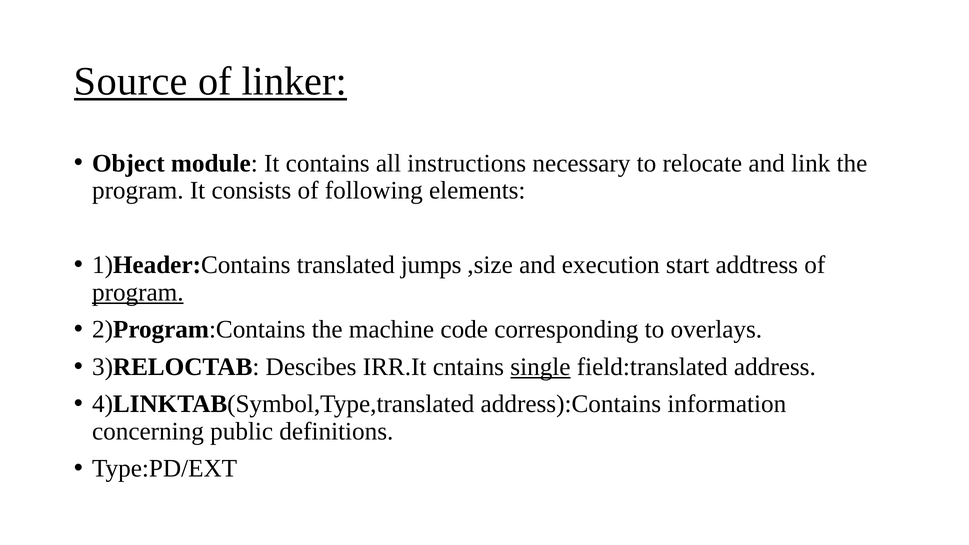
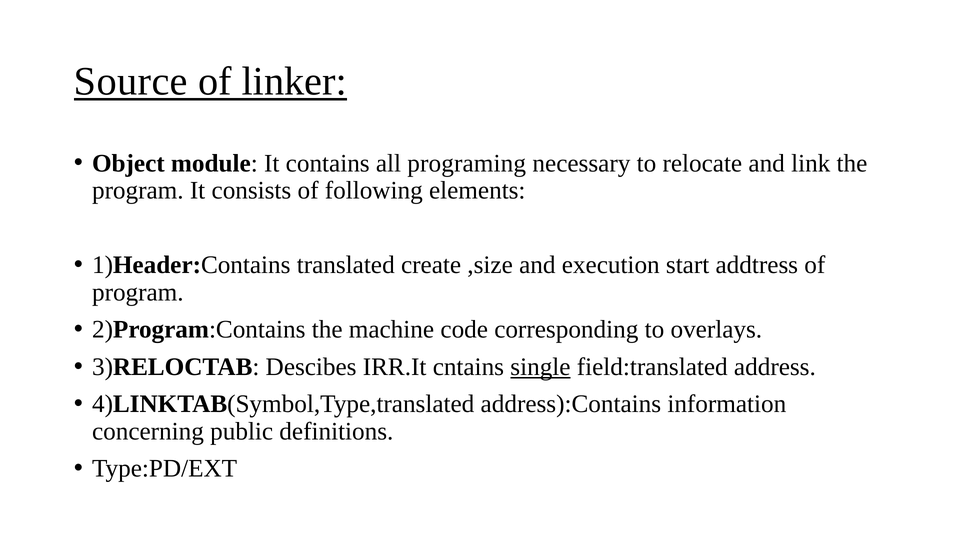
instructions: instructions -> programing (467, 163)
jumps: jumps -> create (431, 265)
program underline: present -> none (138, 292)
